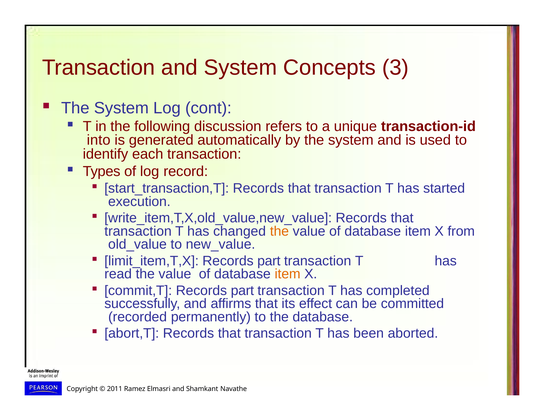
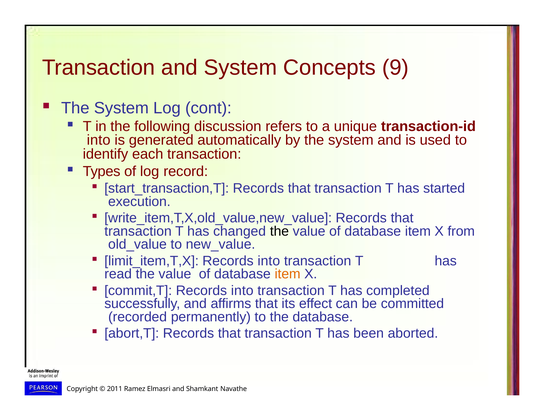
3: 3 -> 9 (395, 68)
the colour: orange -> black (279, 231)
part: part -> into (269, 261)
commit,T Records part: part -> into (242, 291)
